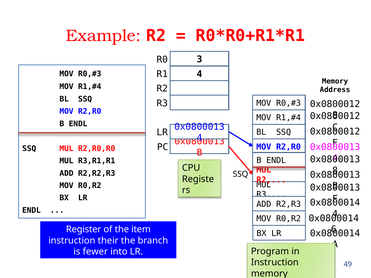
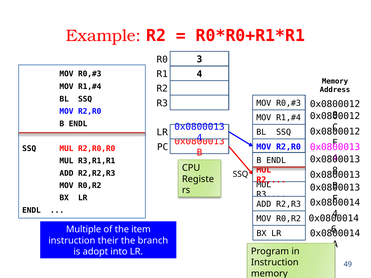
Register: Register -> Multiple (84, 230)
fewer: fewer -> adopt (95, 252)
